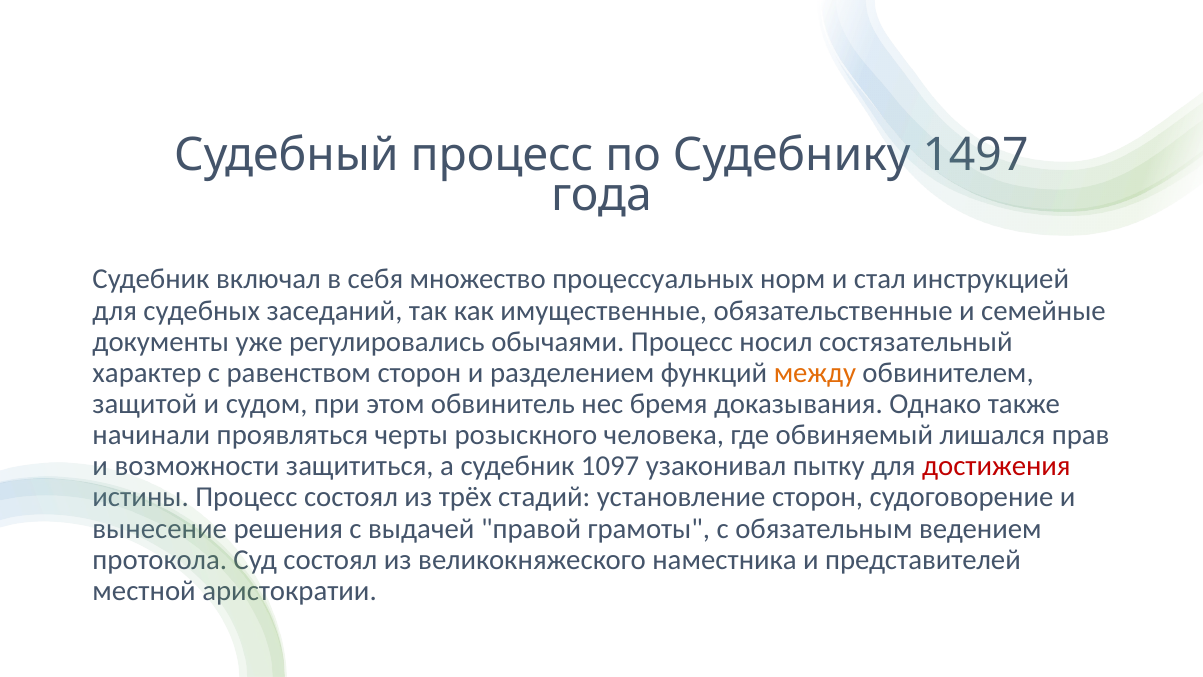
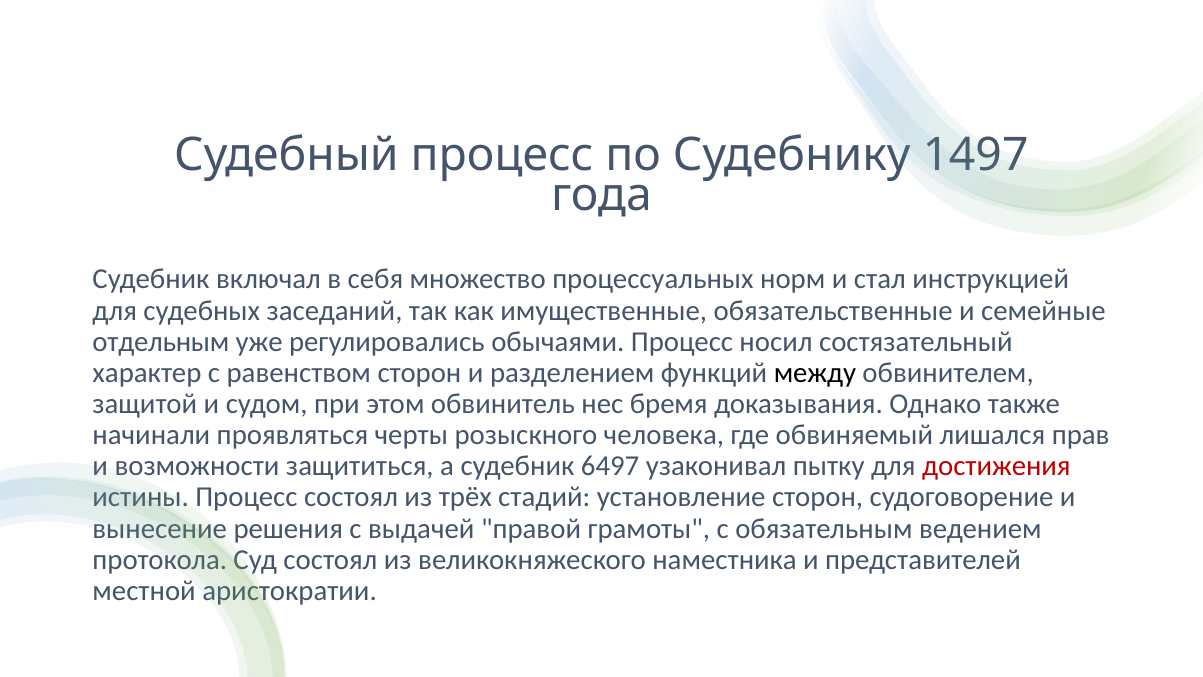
документы: документы -> отдельным (161, 342)
между colour: orange -> black (815, 373)
1097: 1097 -> 6497 (610, 466)
